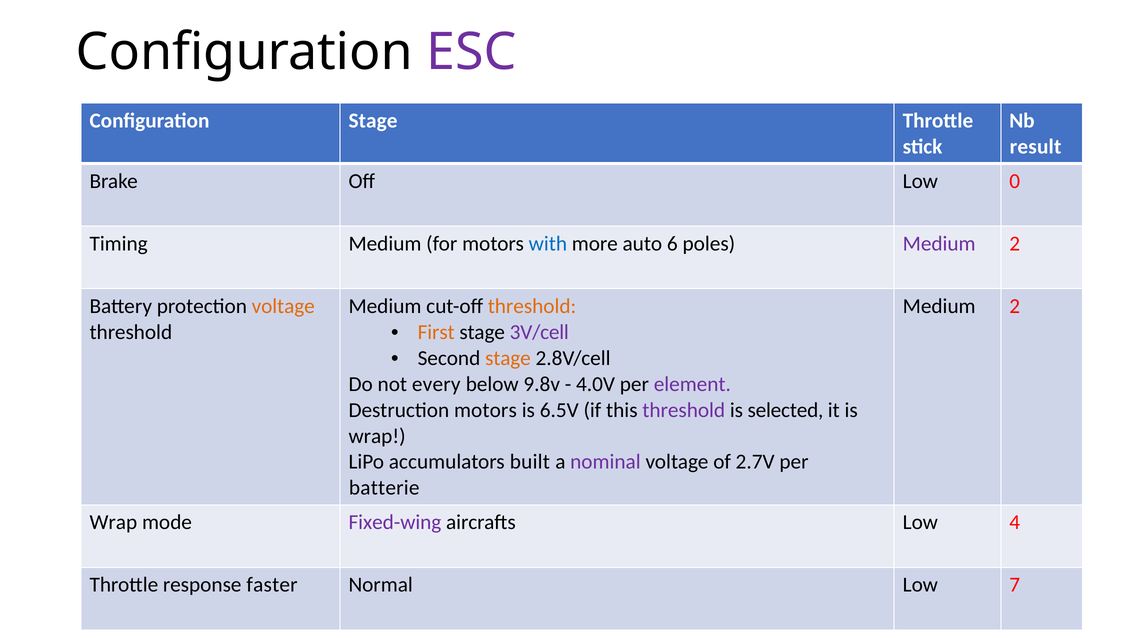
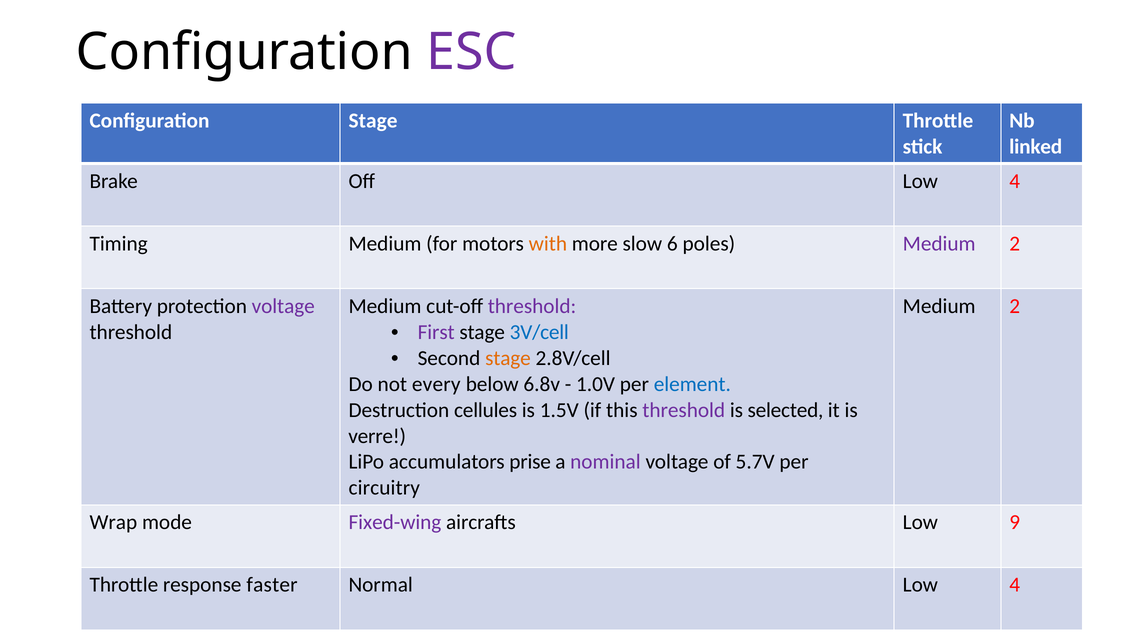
result: result -> linked (1036, 147)
Off Low 0: 0 -> 4 (1015, 181)
with colour: blue -> orange (548, 244)
auto: auto -> slow (642, 244)
voltage colour: orange -> purple (283, 306)
threshold colour: orange -> purple (532, 306)
First colour: orange -> purple (436, 332)
3V/cell colour: purple -> blue (539, 332)
9.8v: 9.8v -> 6.8v (542, 384)
4.0V: 4.0V -> 1.0V (596, 384)
element colour: purple -> blue (692, 384)
Destruction motors: motors -> cellules (486, 410)
6.5V: 6.5V -> 1.5V (559, 410)
wrap: wrap -> verre (377, 436)
built: built -> prise (530, 462)
2.7V: 2.7V -> 5.7V (755, 462)
batterie: batterie -> circuitry (384, 488)
4: 4 -> 9 (1015, 523)
Normal Low 7: 7 -> 4 (1015, 585)
